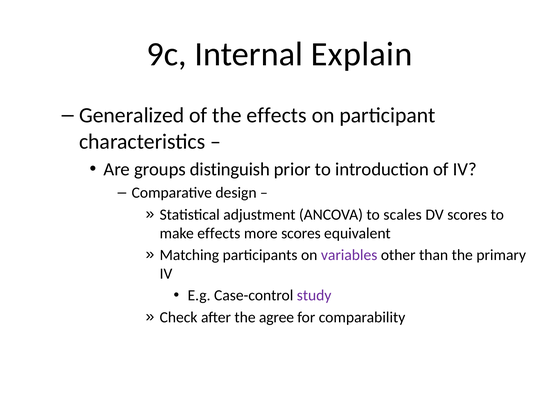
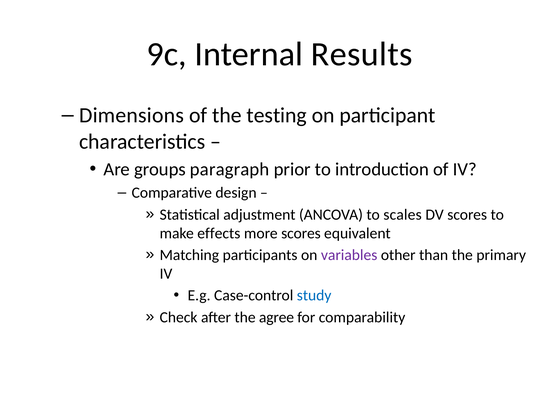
Explain: Explain -> Results (362, 54)
Generalized: Generalized -> Dimensions (132, 115)
the effects: effects -> testing (277, 115)
distinguish: distinguish -> paragraph (230, 169)
study colour: purple -> blue (314, 295)
